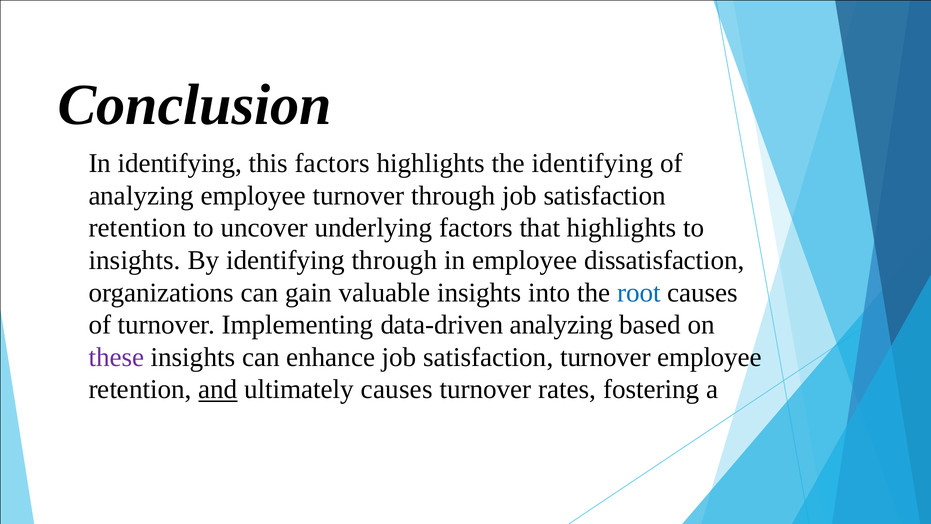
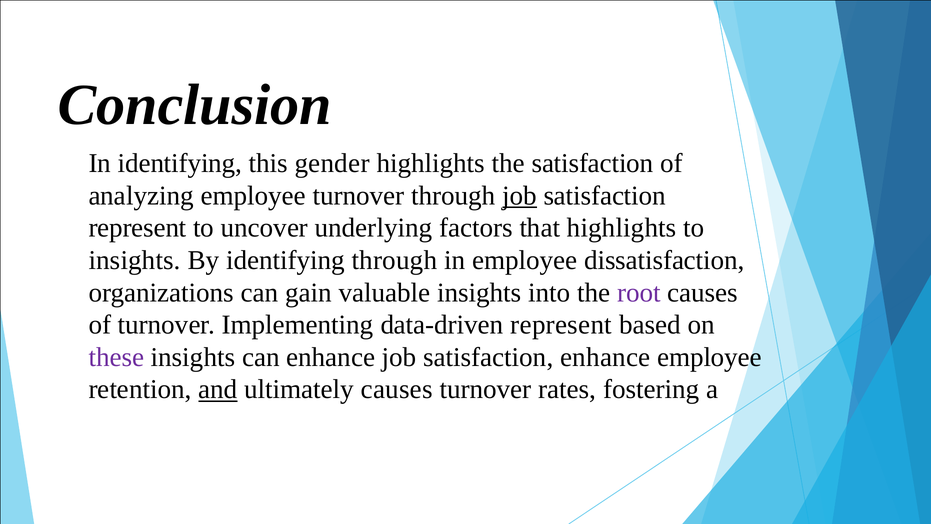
this factors: factors -> gender (332, 163)
the identifying: identifying -> satisfaction (593, 163)
job underline: none -> present (520, 196)
retention: retention -> represent (137, 228)
root colour: blue -> purple (639, 292)
data-driven analyzing: analyzing -> represent (561, 325)
satisfaction turnover: turnover -> enhance (605, 357)
